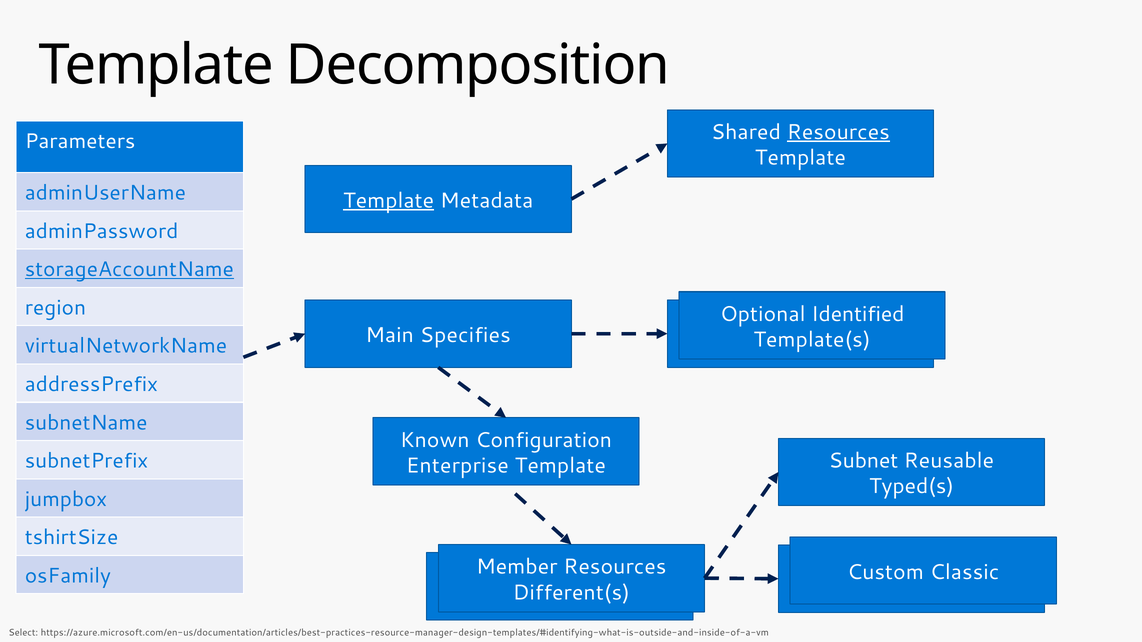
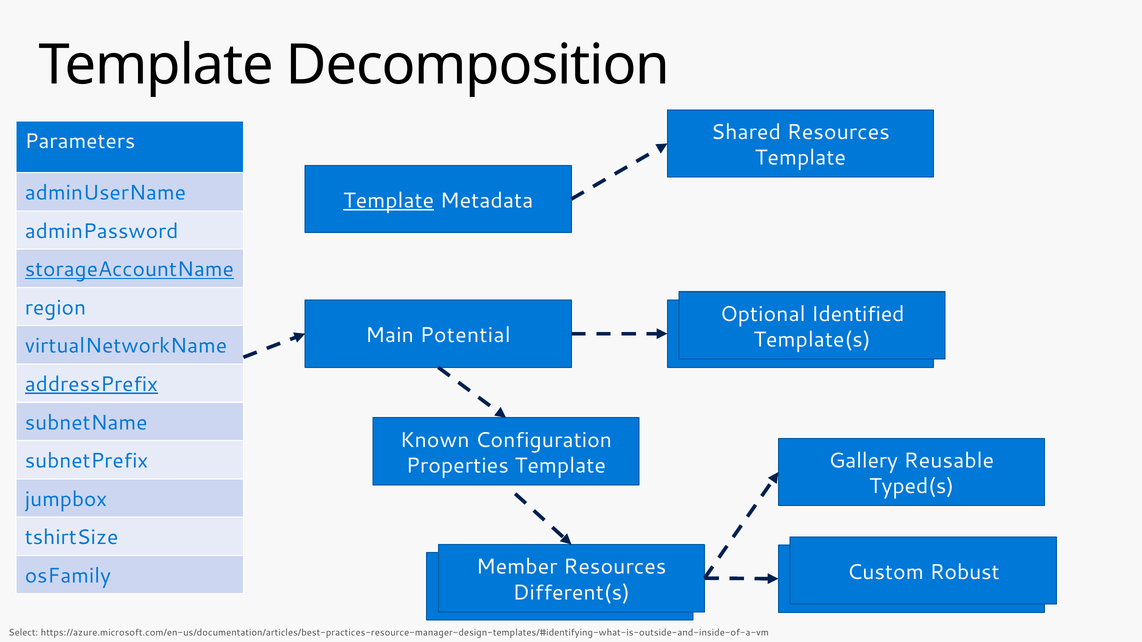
Resources underline: present -> none (838, 132)
Specifies: Specifies -> Potential (465, 335)
addressPrefix underline: none -> present (91, 385)
Subnet: Subnet -> Gallery (863, 461)
Enterprise: Enterprise -> Properties (457, 466)
Classic: Classic -> Robust (965, 572)
